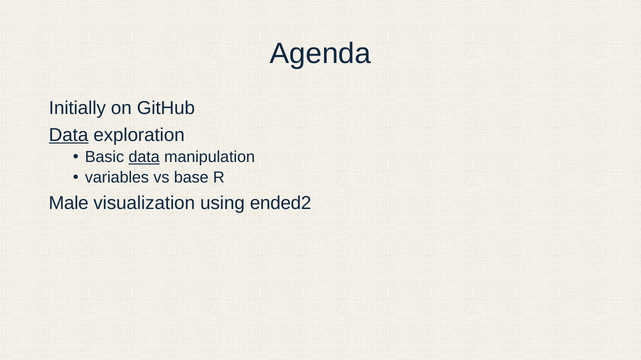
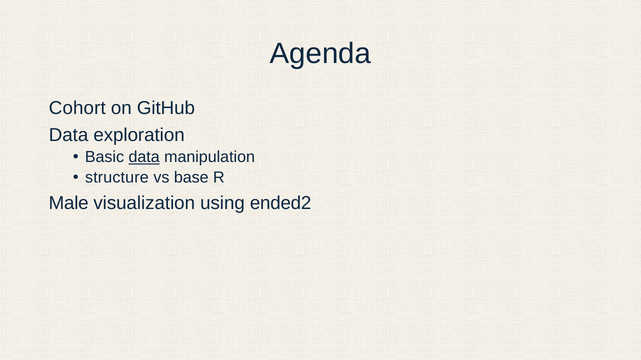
Initially: Initially -> Cohort (77, 108)
Data underline: present -> none (69, 135)
variables: variables -> structure (117, 178)
